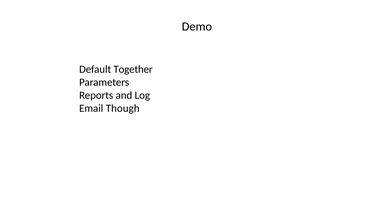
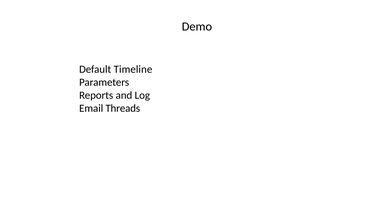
Together: Together -> Timeline (133, 69)
Though: Though -> Threads (123, 108)
